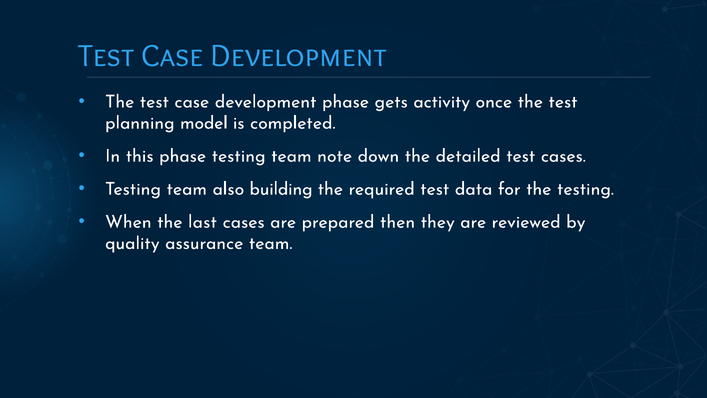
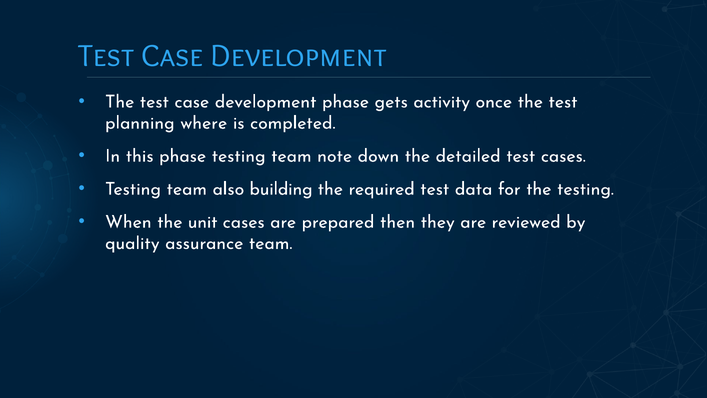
model: model -> where (204, 123)
last: last -> unit (203, 222)
